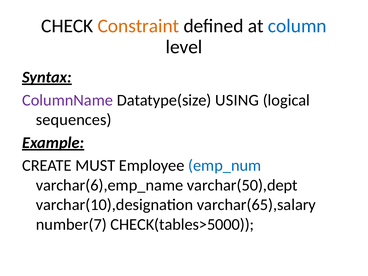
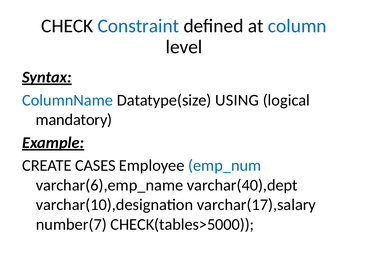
Constraint colour: orange -> blue (138, 26)
ColumnName colour: purple -> blue (68, 100)
sequences: sequences -> mandatory (74, 120)
MUST: MUST -> CASES (95, 166)
varchar(50),dept: varchar(50),dept -> varchar(40),dept (242, 185)
varchar(65),salary: varchar(65),salary -> varchar(17),salary (256, 205)
